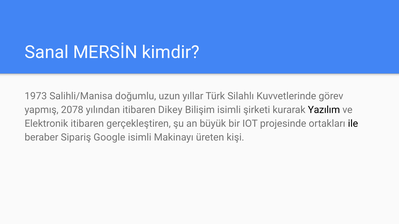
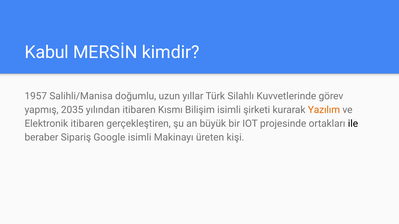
Sanal: Sanal -> Kabul (47, 52)
1973: 1973 -> 1957 (36, 96)
2078: 2078 -> 2035 (72, 110)
Dikey: Dikey -> Kısmı (170, 110)
Yazılım colour: black -> orange (324, 110)
